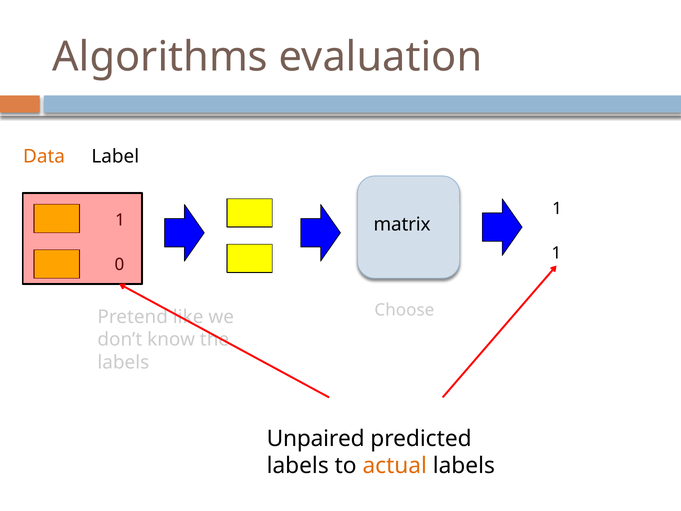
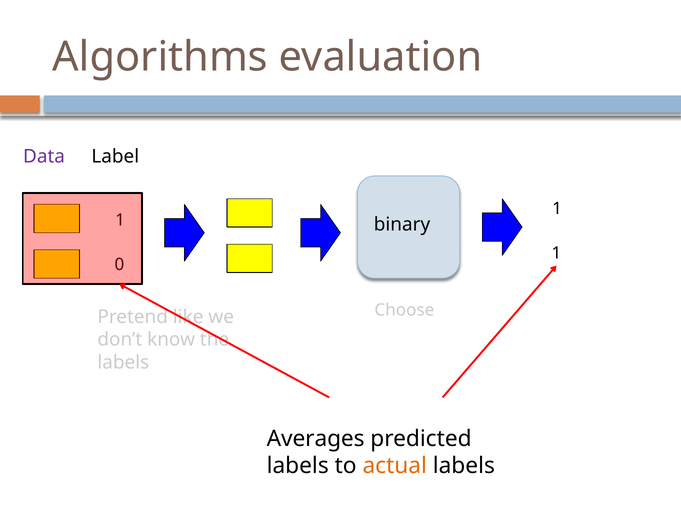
Data colour: orange -> purple (44, 156)
matrix: matrix -> binary (402, 225)
Unpaired: Unpaired -> Averages (316, 438)
